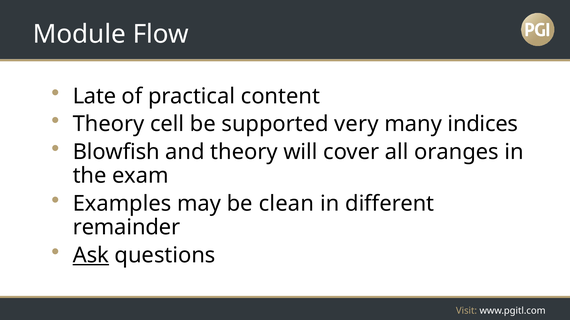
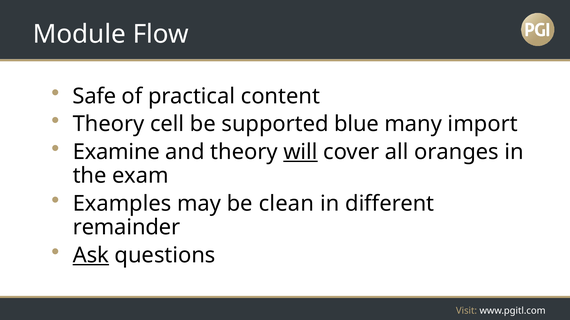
Late: Late -> Safe (94, 96)
very: very -> blue (357, 124)
indices: indices -> import (483, 124)
Blowfish: Blowfish -> Examine (116, 152)
will underline: none -> present (300, 152)
